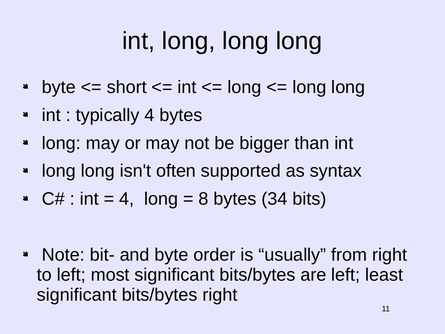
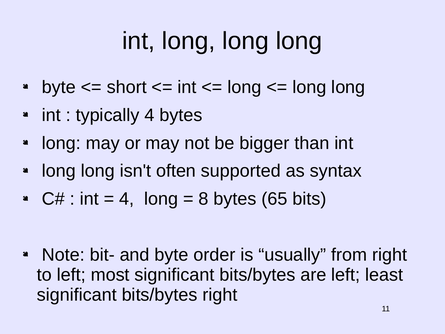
34: 34 -> 65 (274, 199)
